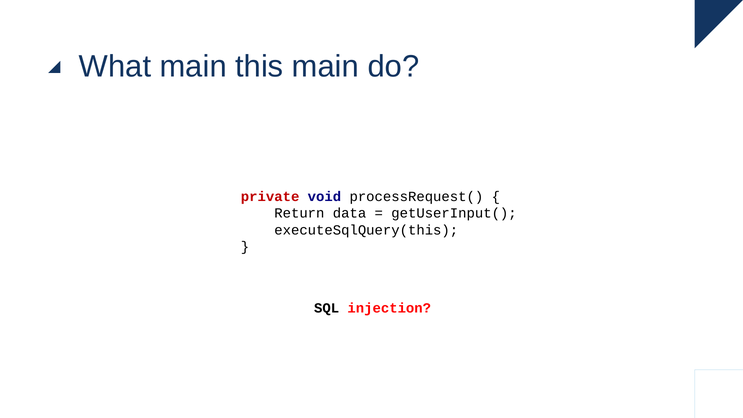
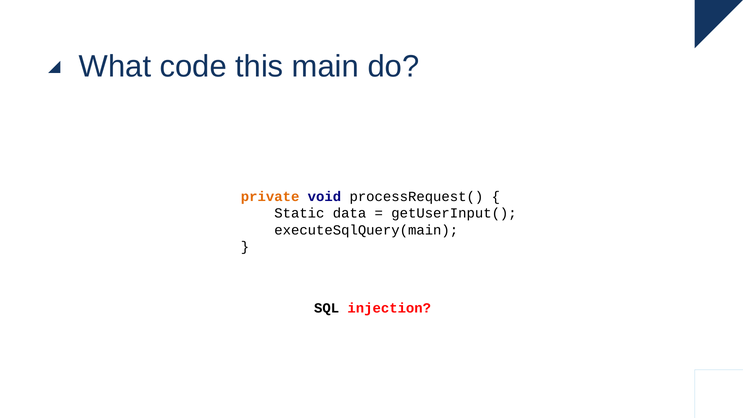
What main: main -> code (193, 66)
private colour: red -> orange (270, 197)
Return: Return -> Static (299, 213)
executeSqlQuery(this: executeSqlQuery(this -> executeSqlQuery(main (366, 230)
